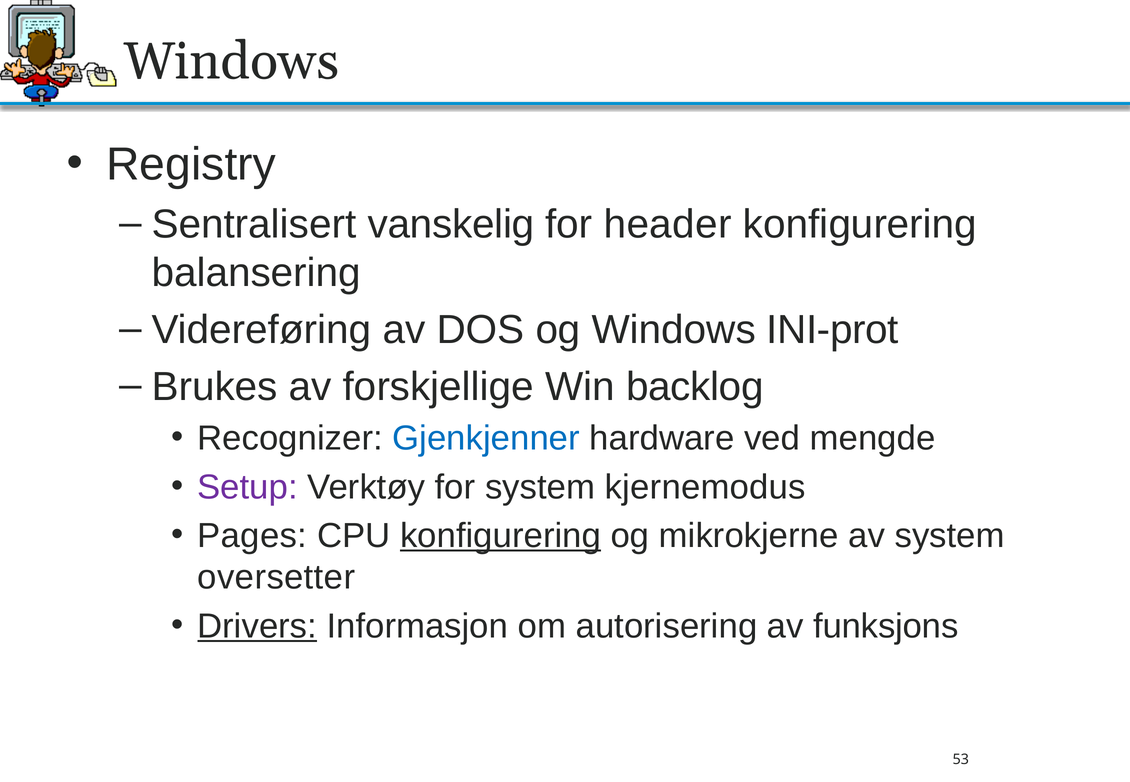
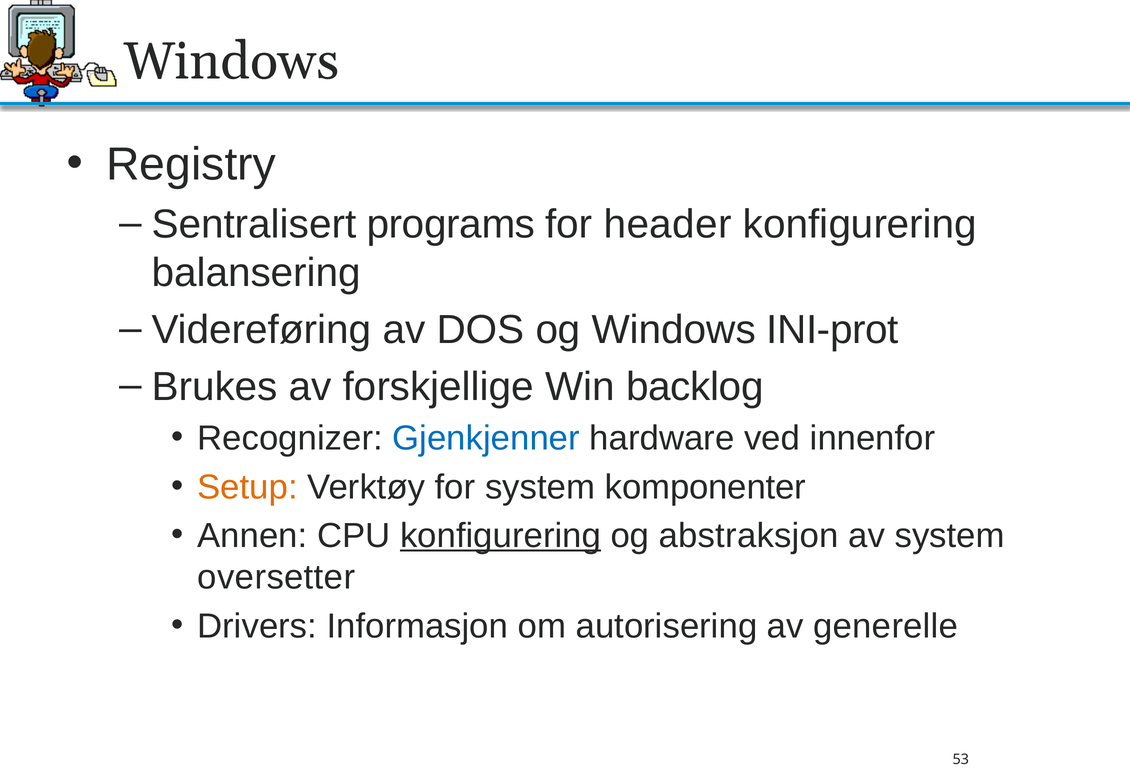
vanskelig: vanskelig -> programs (451, 224)
mengde: mengde -> innenfor (873, 439)
Setup colour: purple -> orange (248, 487)
kjernemodus: kjernemodus -> komponenter (705, 487)
Pages: Pages -> Annen (252, 536)
mikrokjerne: mikrokjerne -> abstraksjon (749, 536)
Drivers underline: present -> none (257, 626)
funksjons: funksjons -> generelle (886, 626)
